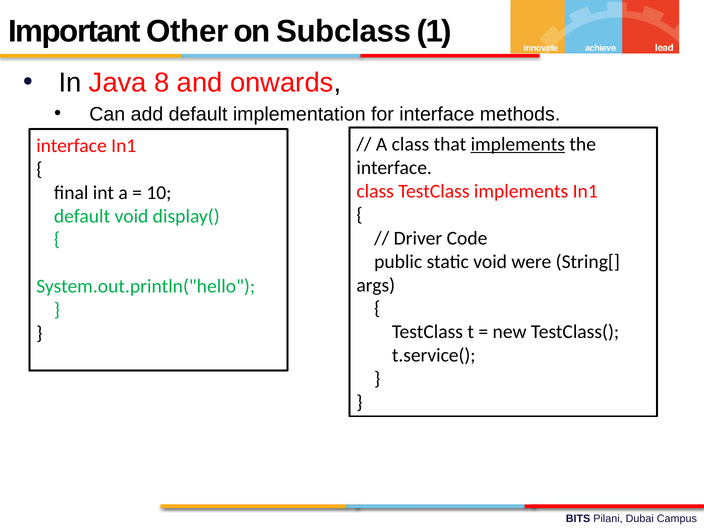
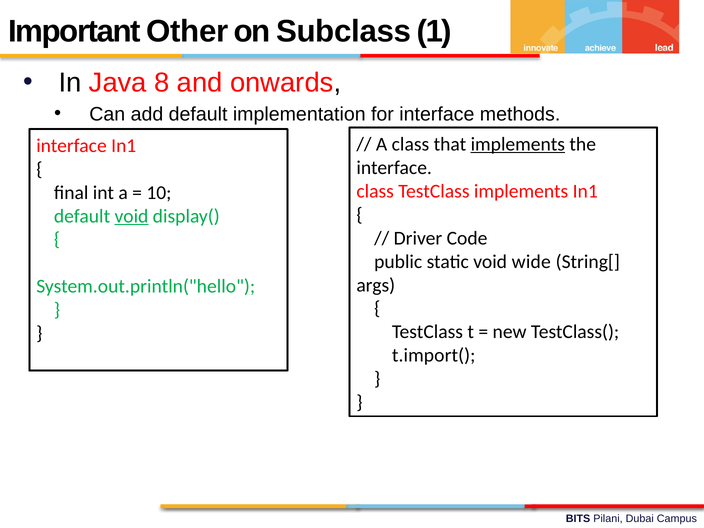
void underline: none -> present (131, 216)
were: were -> wide (531, 262)
t.service(: t.service( -> t.import( (434, 355)
